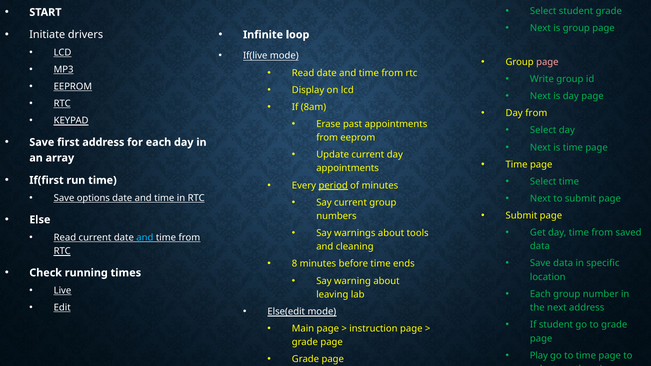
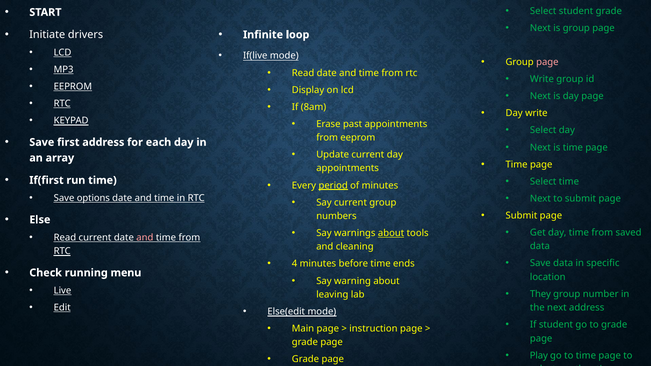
Day from: from -> write (536, 113)
about underline: none -> present (391, 233)
and colour: light blue -> pink (145, 238)
8: 8 -> 4 (295, 264)
times: times -> menu (126, 273)
Each: Each -> They (540, 294)
